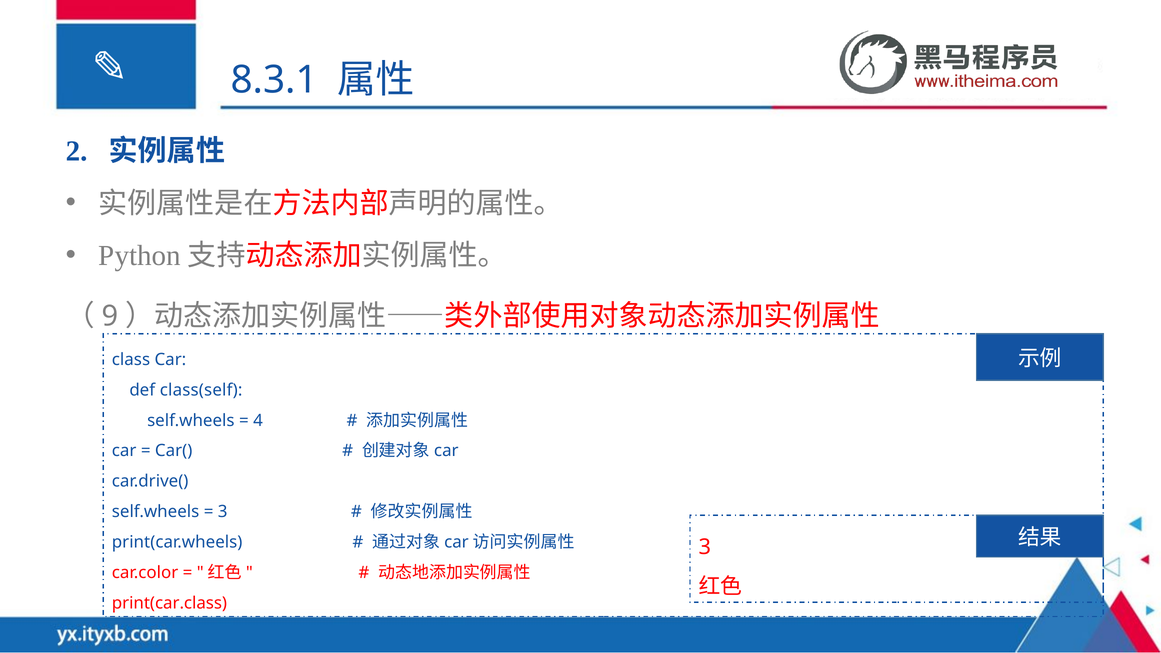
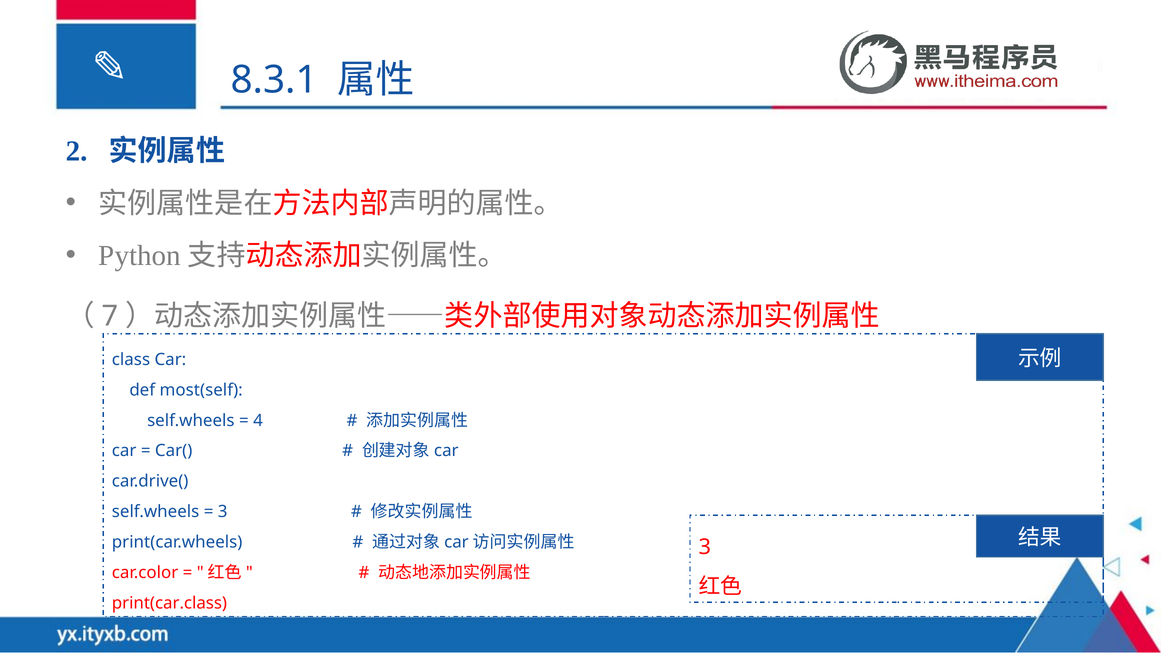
9: 9 -> 7 (110, 316)
class(self: class(self -> most(self (201, 390)
